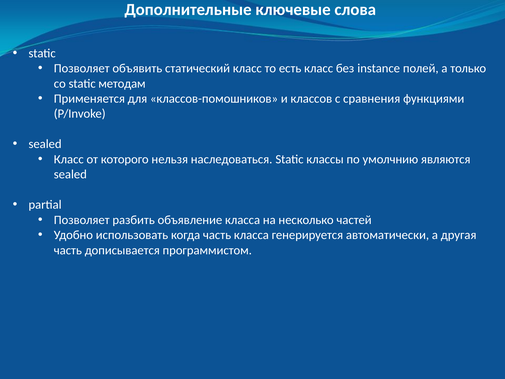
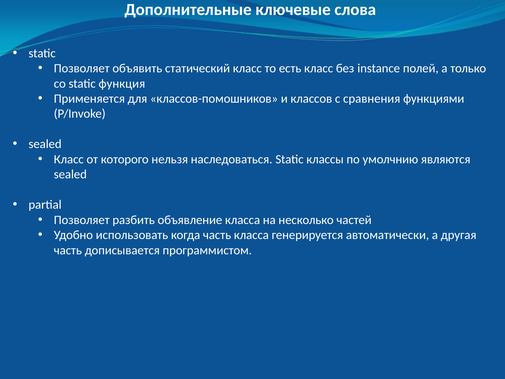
методам: методам -> функция (122, 83)
